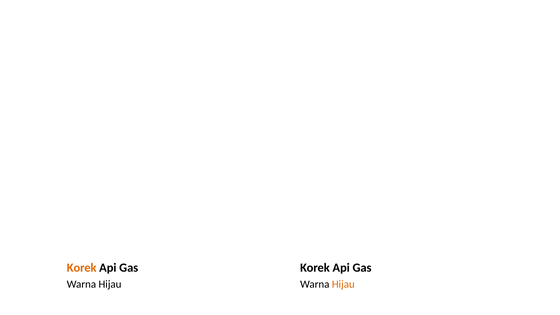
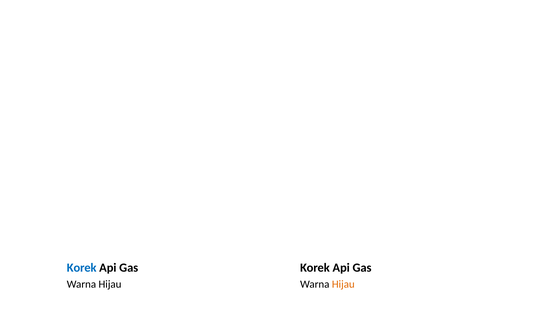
Korek colour: orange -> blue (82, 268)
